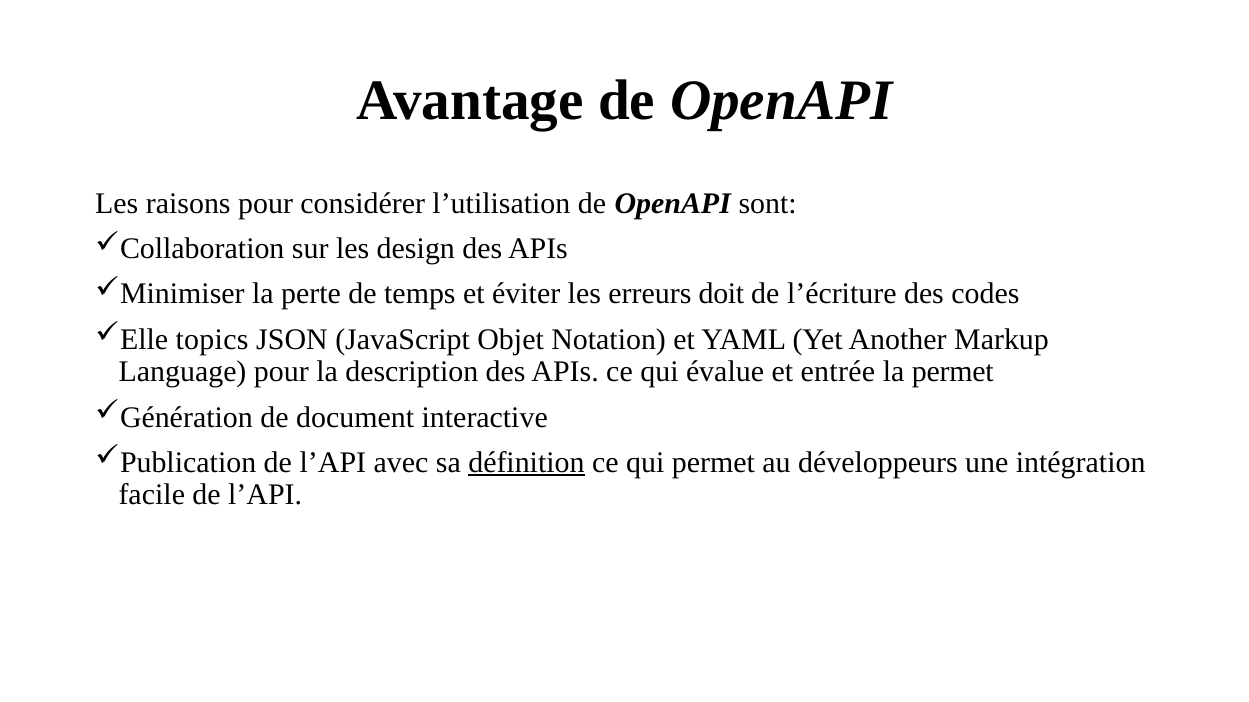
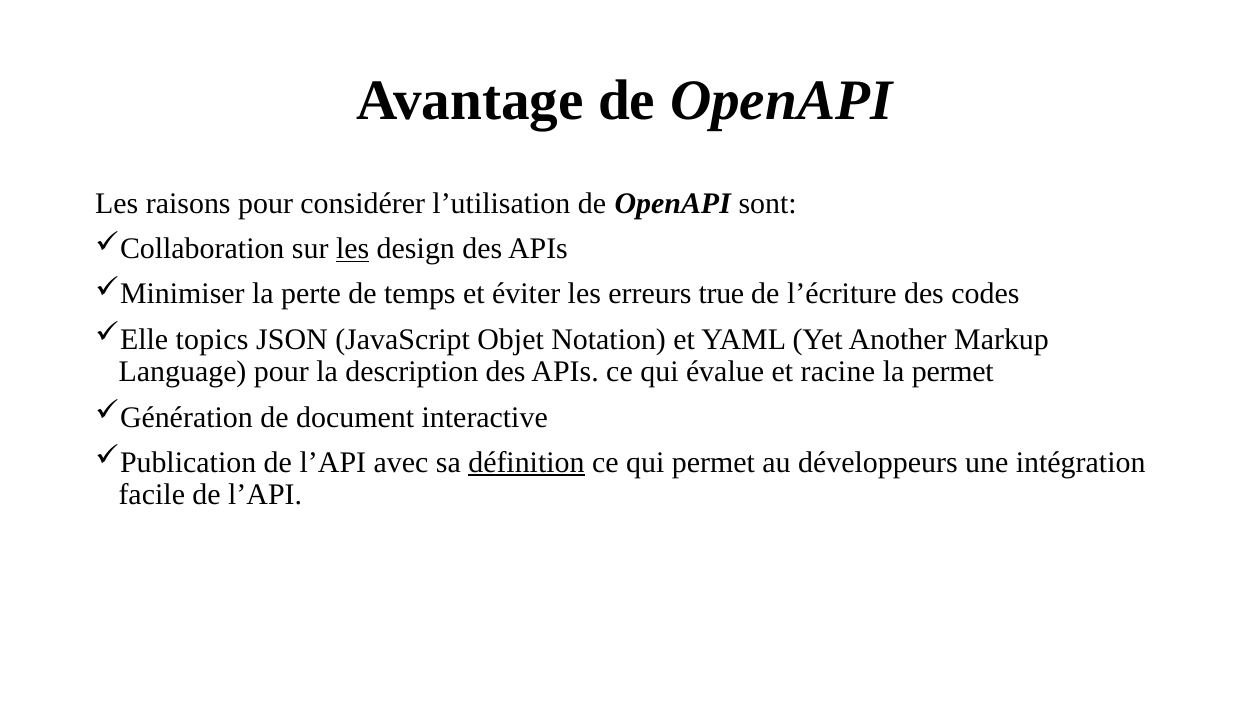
les underline: none -> present (353, 249)
doit: doit -> true (721, 294)
entrée: entrée -> racine (838, 372)
